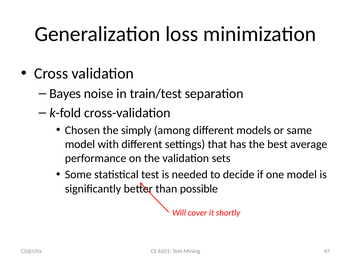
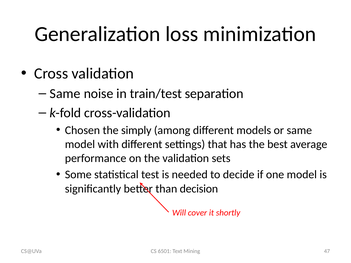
Bayes: Bayes -> Same (65, 94)
possible: possible -> decision (199, 189)
